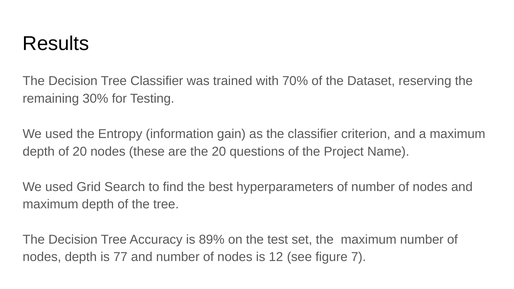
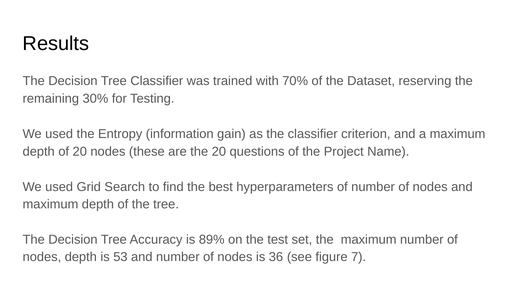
77: 77 -> 53 (120, 257)
12: 12 -> 36 (276, 257)
